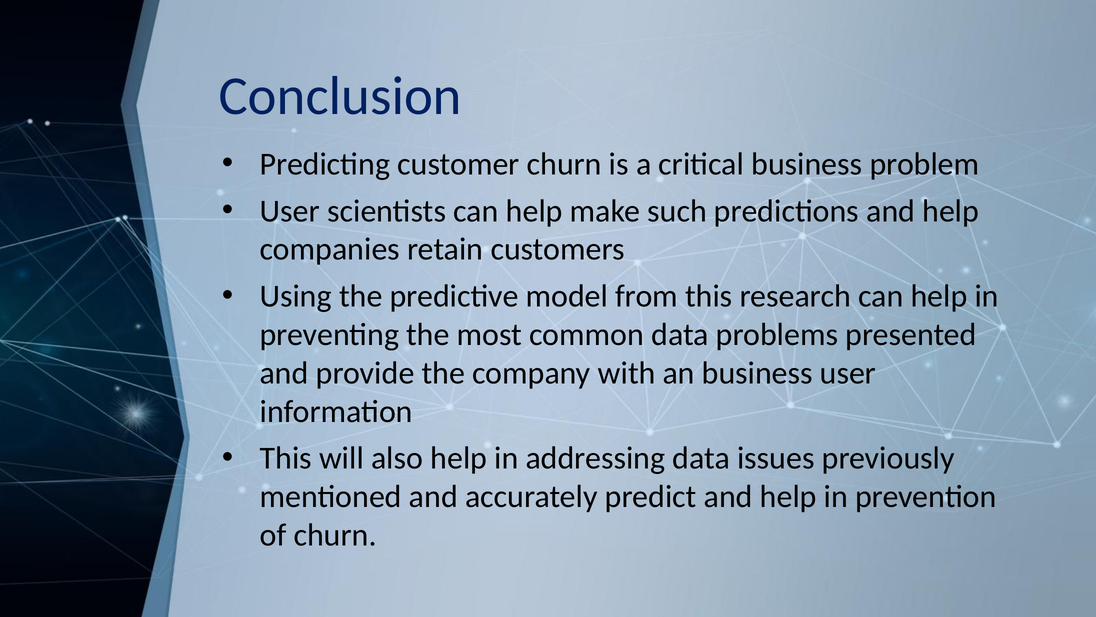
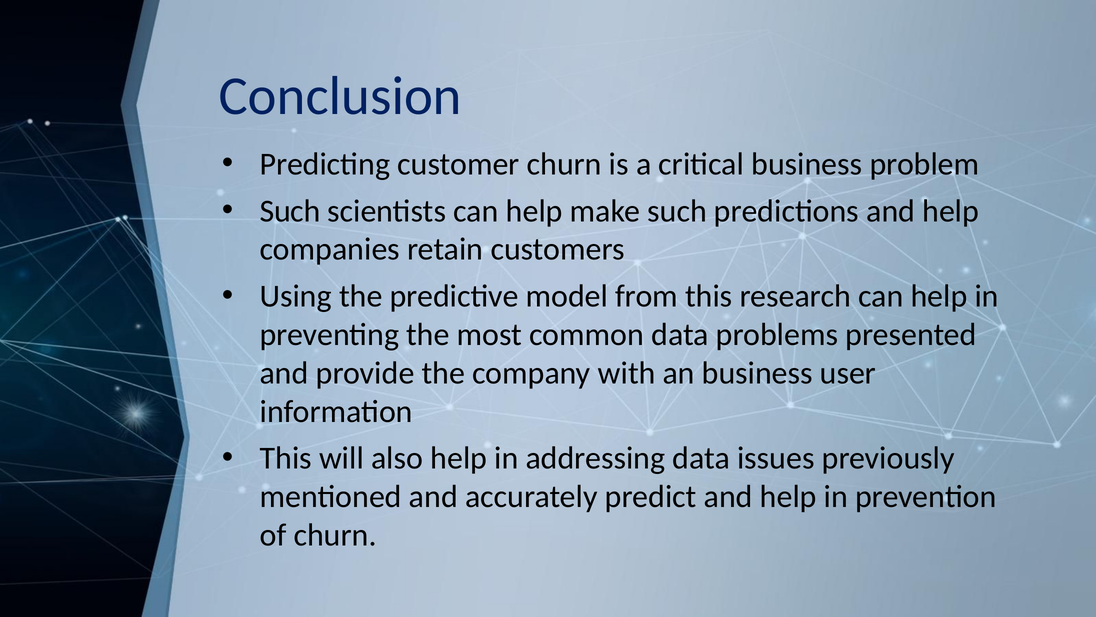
User: User -> Such (290, 211)
